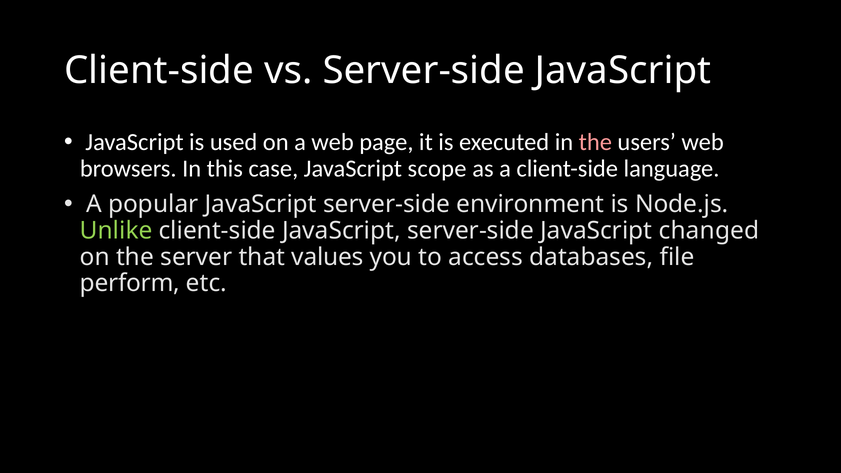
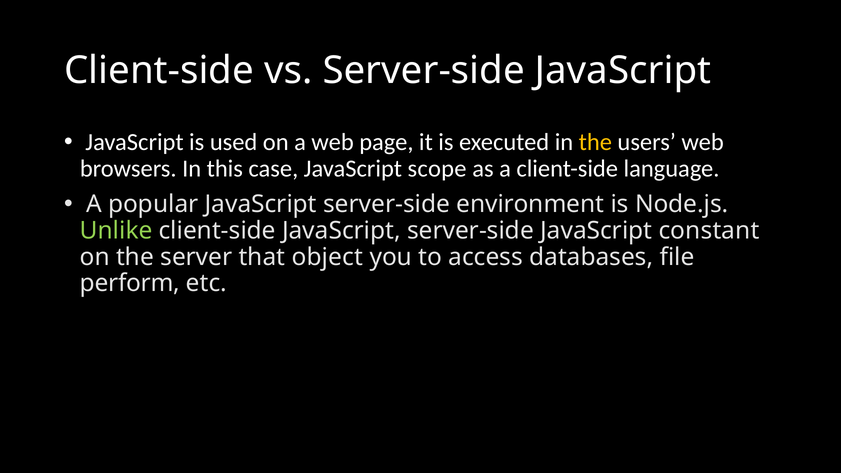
the colour: pink -> yellow (595, 142)
changed: changed -> constant (709, 230)
values: values -> object (327, 257)
